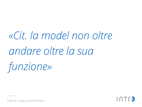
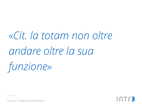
model: model -> totam (55, 36)
